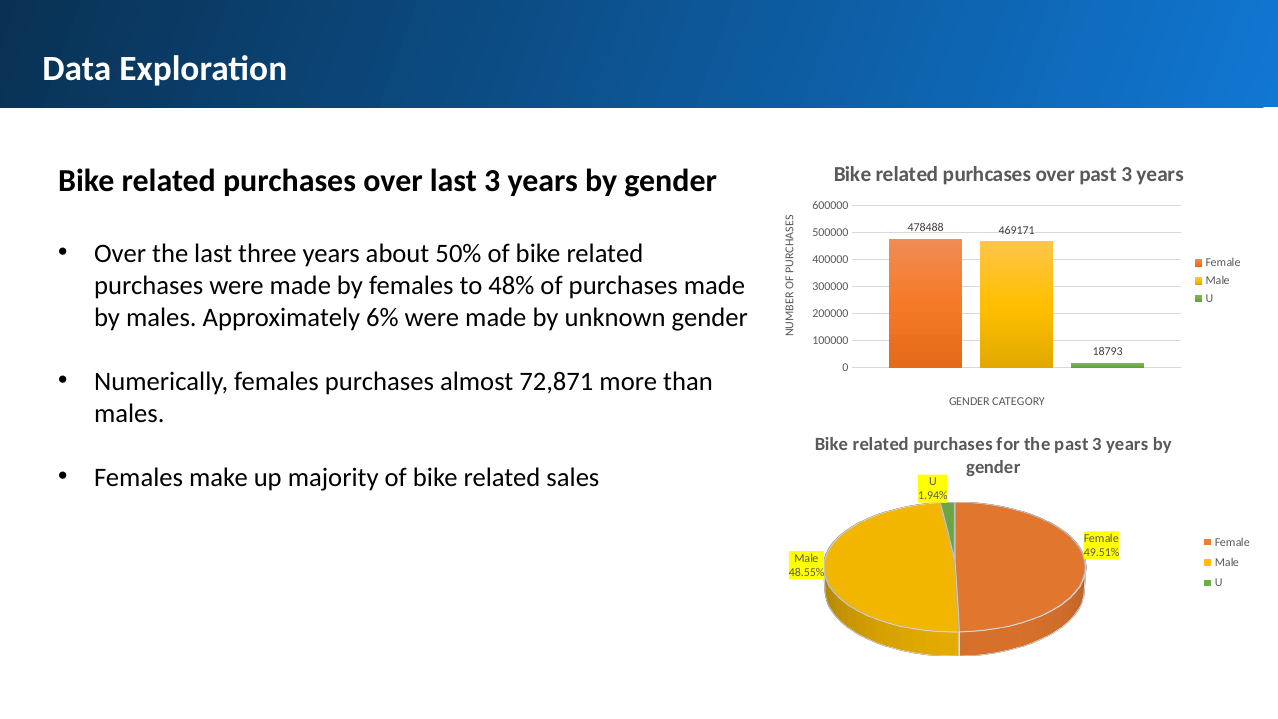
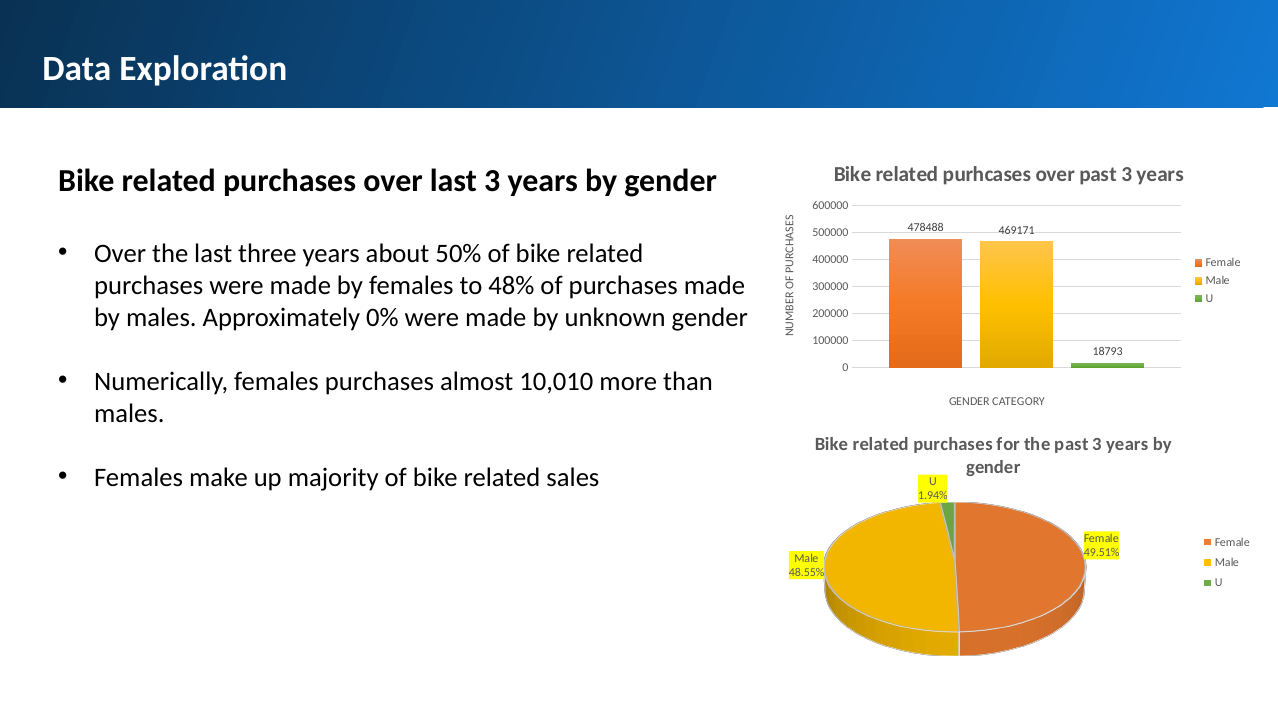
6%: 6% -> 0% (382, 317)
72,871: 72,871 -> 10,010 (556, 381)
